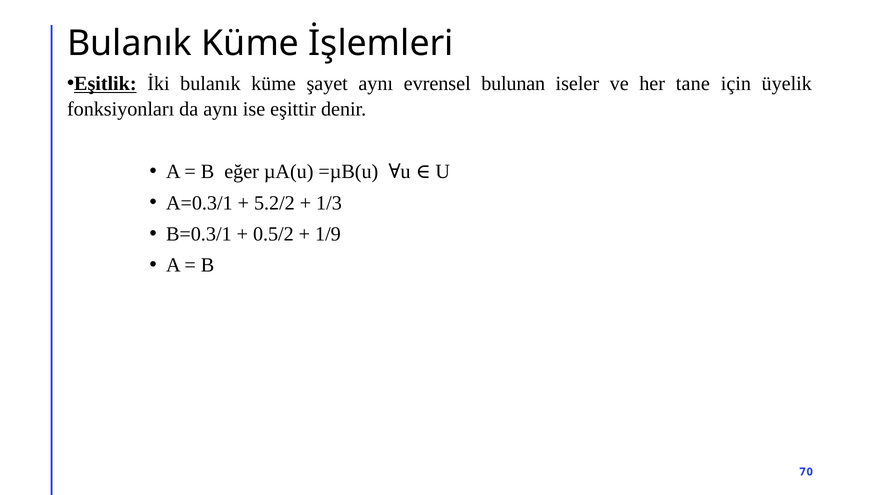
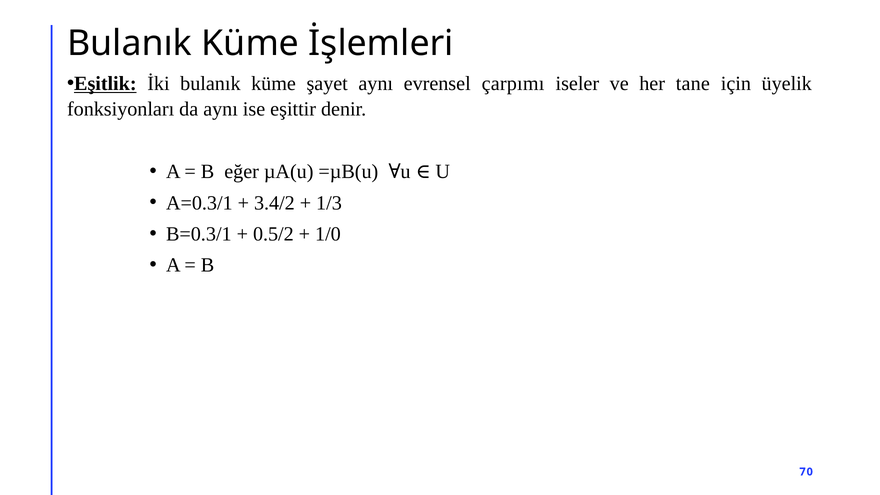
bulunan: bulunan -> çarpımı (513, 84)
5.2/2: 5.2/2 -> 3.4/2 (274, 203)
1/9: 1/9 -> 1/0 (328, 234)
